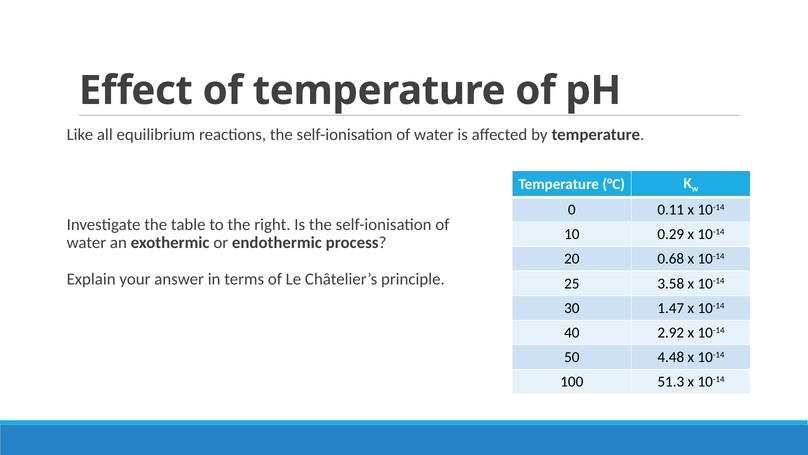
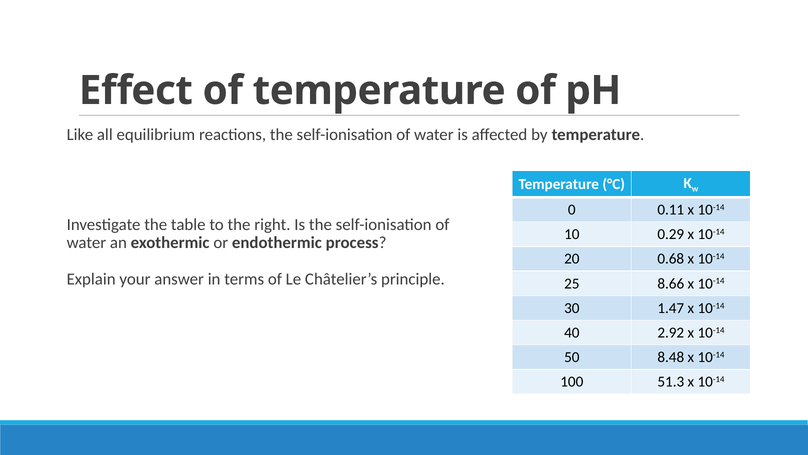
3.58: 3.58 -> 8.66 (671, 283)
4.48: 4.48 -> 8.48 (671, 357)
